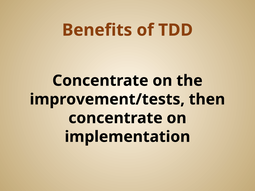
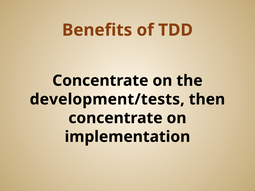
improvement/tests: improvement/tests -> development/tests (107, 99)
